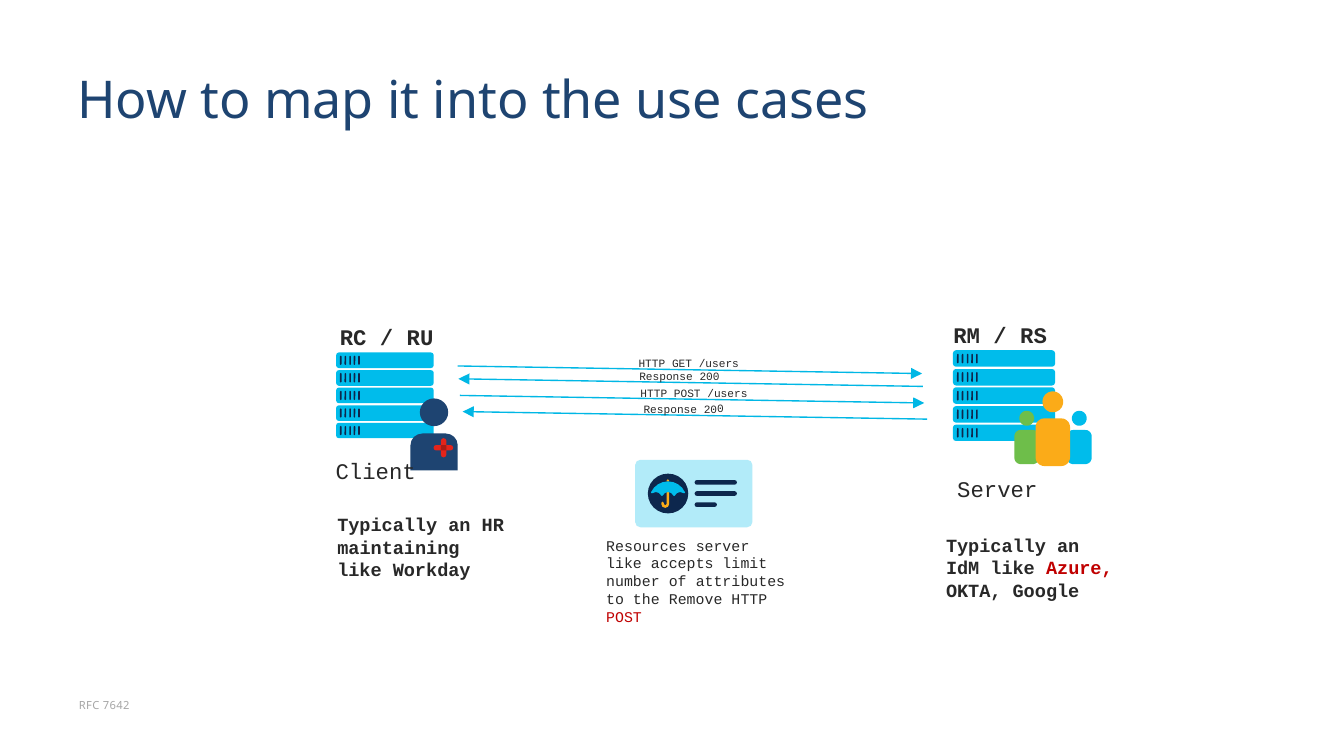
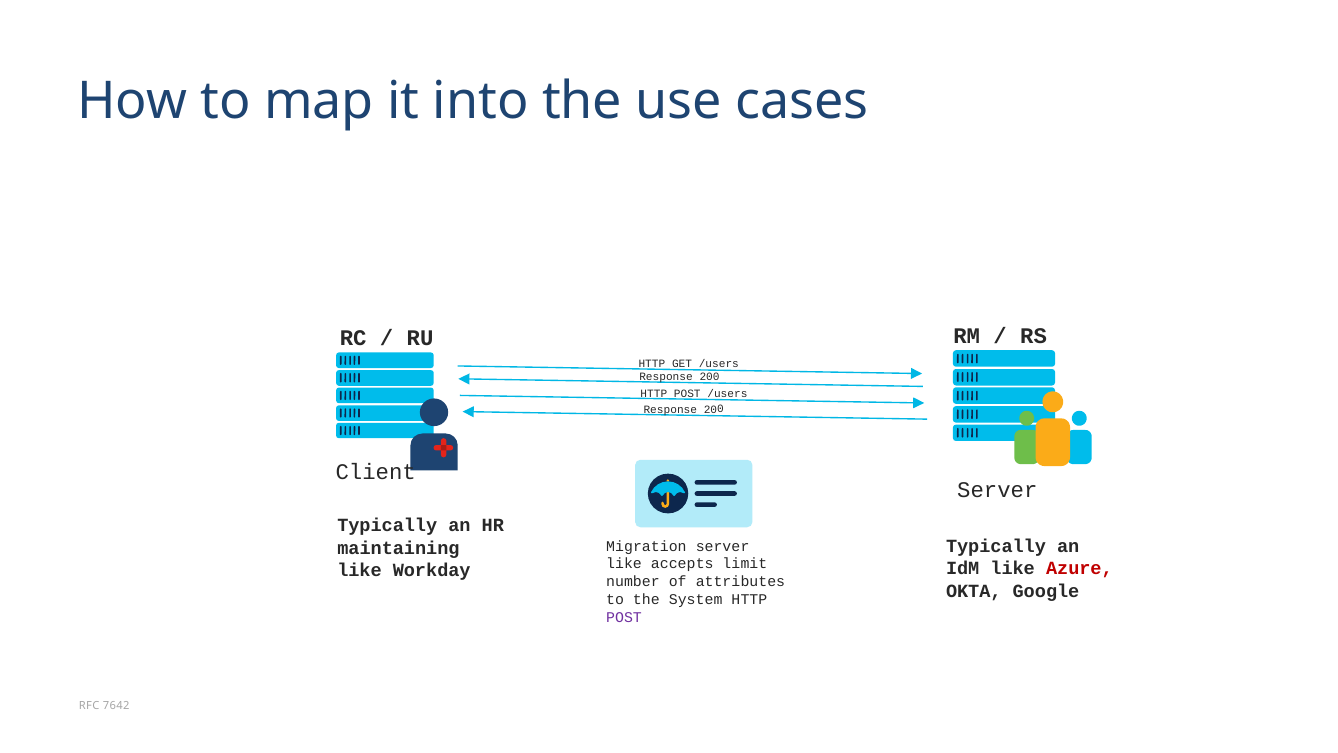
Resources: Resources -> Migration (646, 546)
Remove: Remove -> System (696, 599)
POST colour: red -> purple (624, 617)
